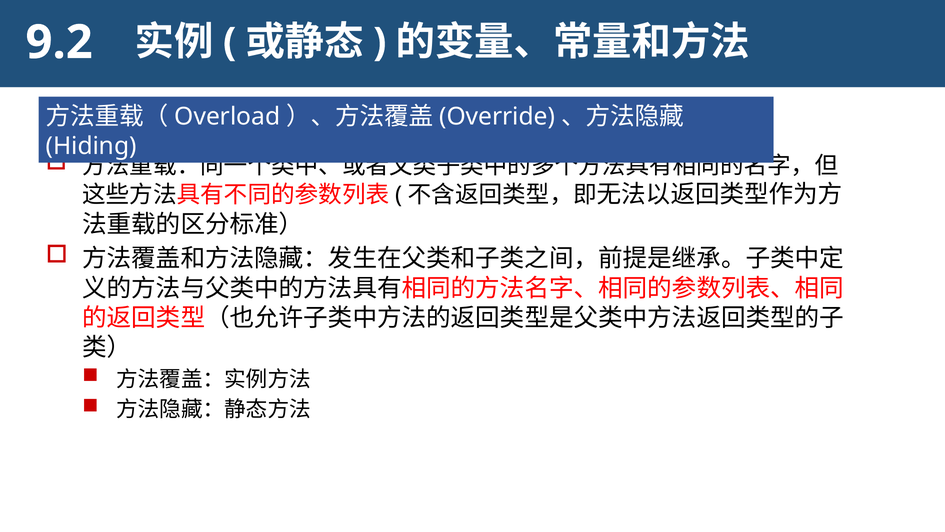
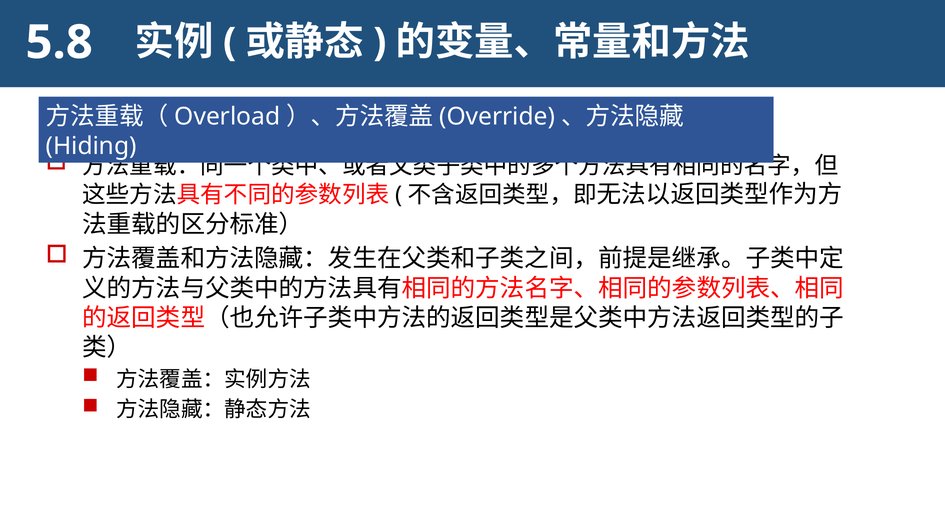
9.2: 9.2 -> 5.8 (59, 42)
